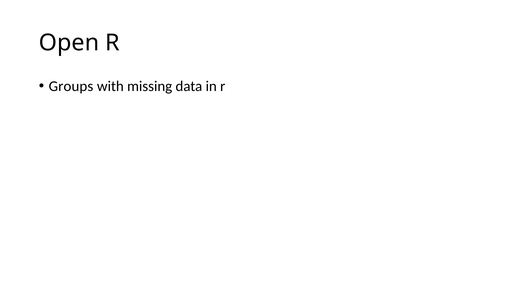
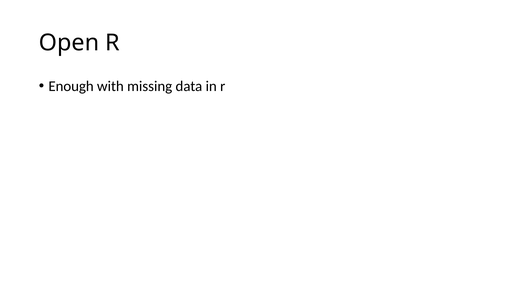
Groups: Groups -> Enough (71, 86)
